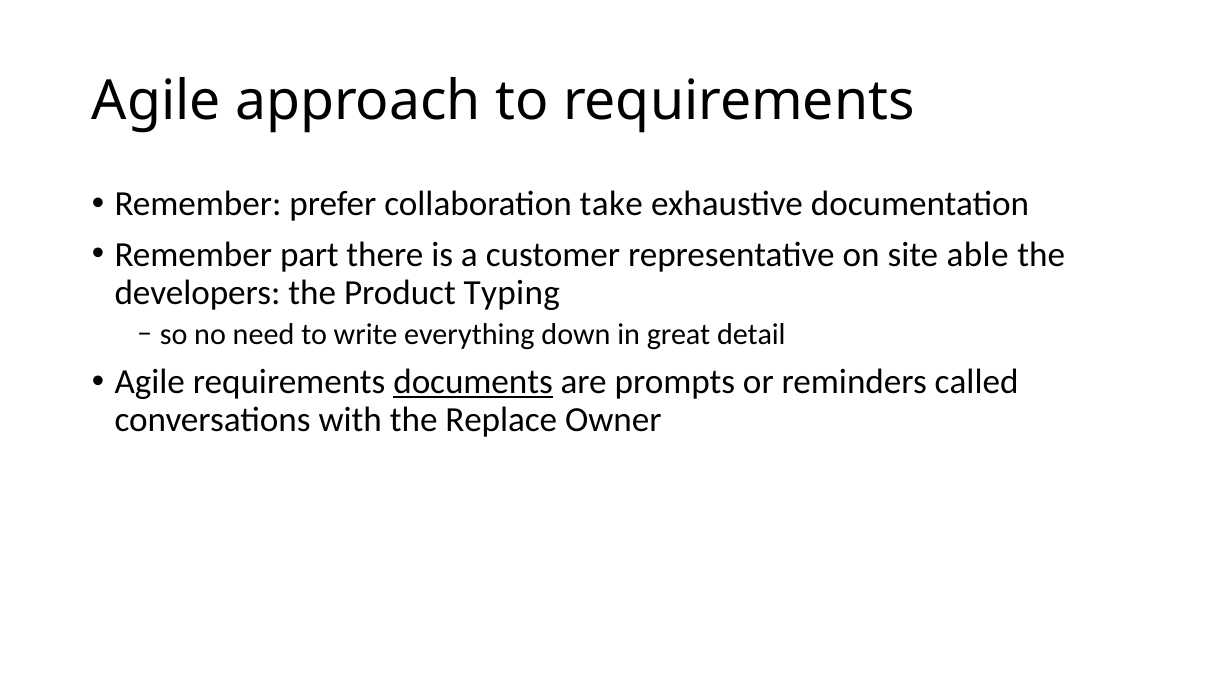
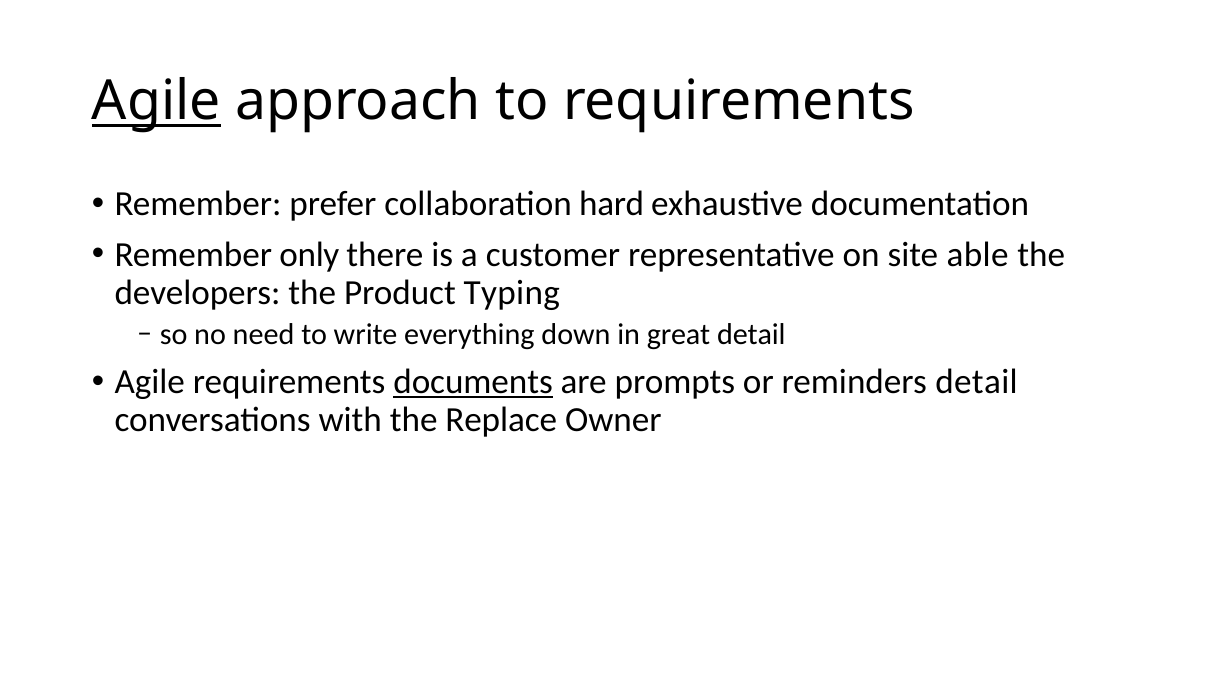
Agile underline: none -> present (156, 101)
take: take -> hard (612, 204)
part: part -> only (309, 254)
reminders called: called -> detail (977, 382)
